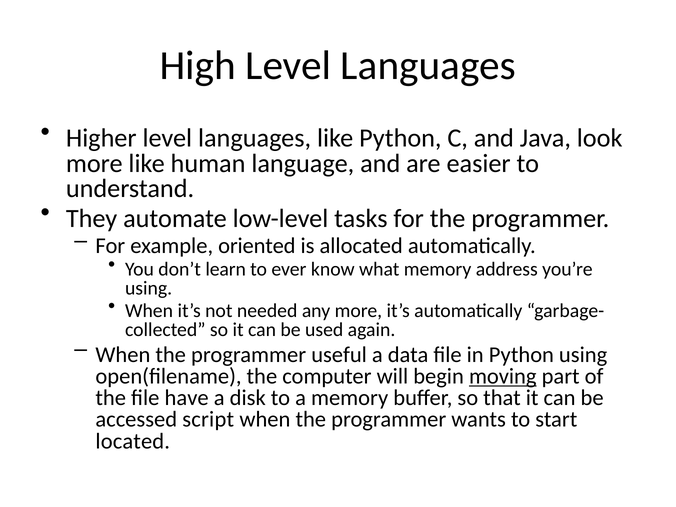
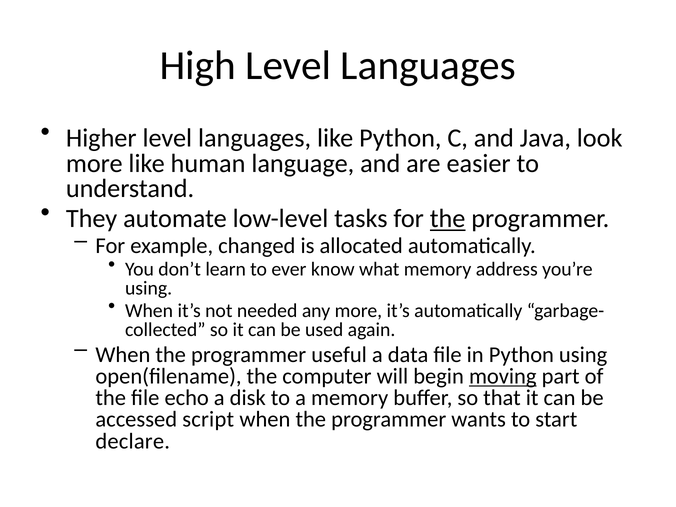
the underline: none -> present (448, 219)
oriented: oriented -> changed (257, 246)
have: have -> echo (187, 398)
located: located -> declare (133, 441)
